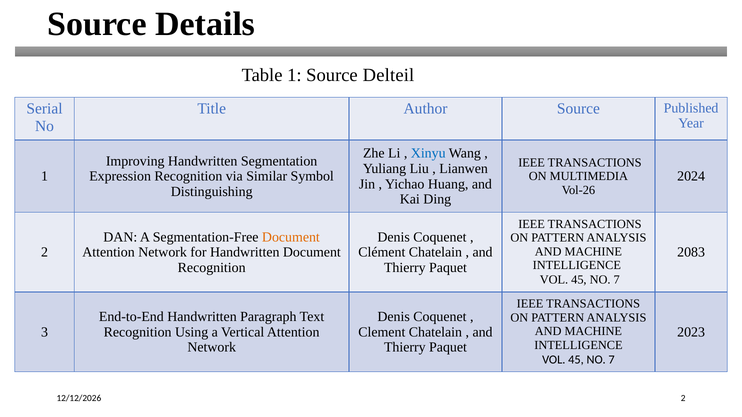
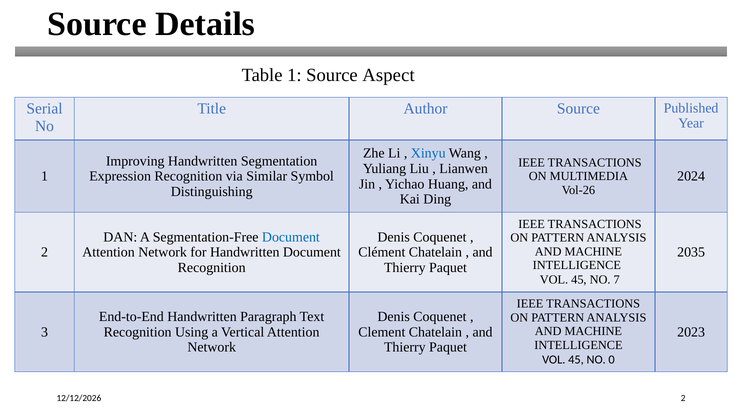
Delteil: Delteil -> Aspect (389, 75)
Document colour: orange -> blue (291, 237)
2083: 2083 -> 2035 (691, 253)
7: 7 -> 0 (612, 360)
